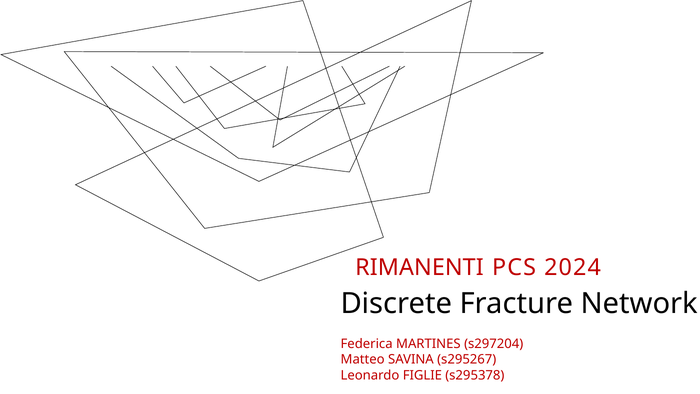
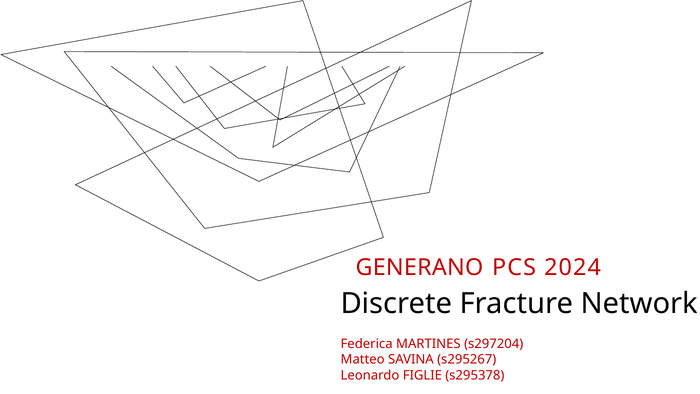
RIMANENTI: RIMANENTI -> GENERANO (419, 267)
